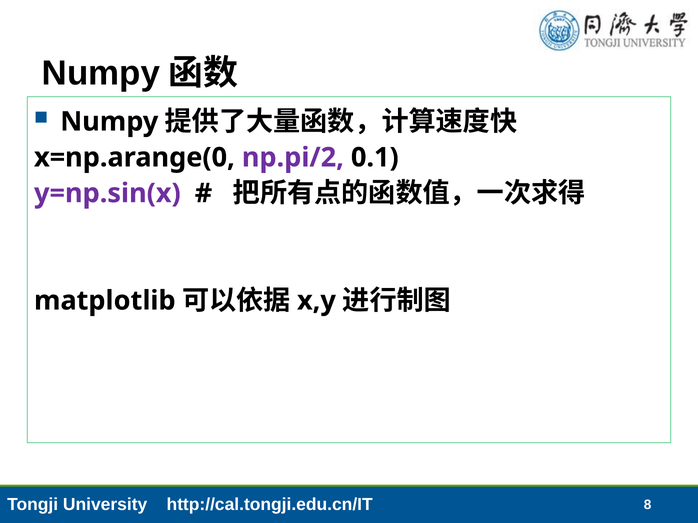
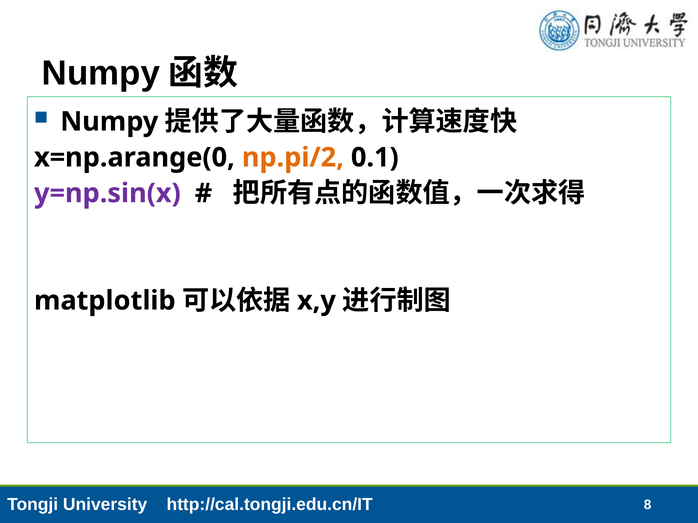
np.pi/2 colour: purple -> orange (293, 158)
